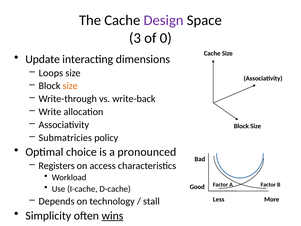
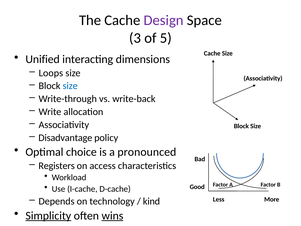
0: 0 -> 5 (166, 38)
Update: Update -> Unified (43, 59)
size colour: orange -> blue (70, 86)
Submatricies: Submatricies -> Disadvantage (65, 138)
stall: stall -> kind (151, 201)
Simplicity underline: none -> present (48, 215)
